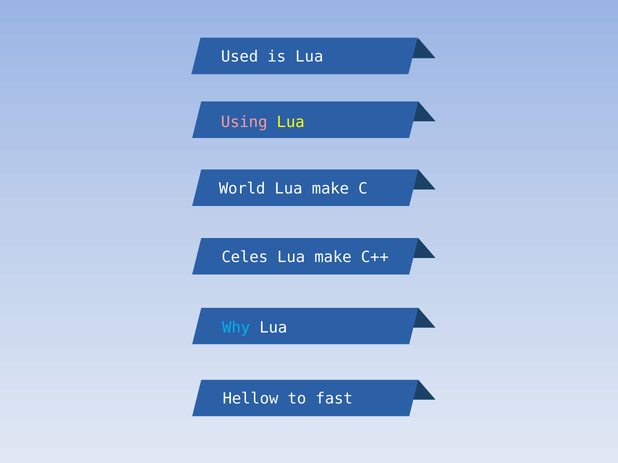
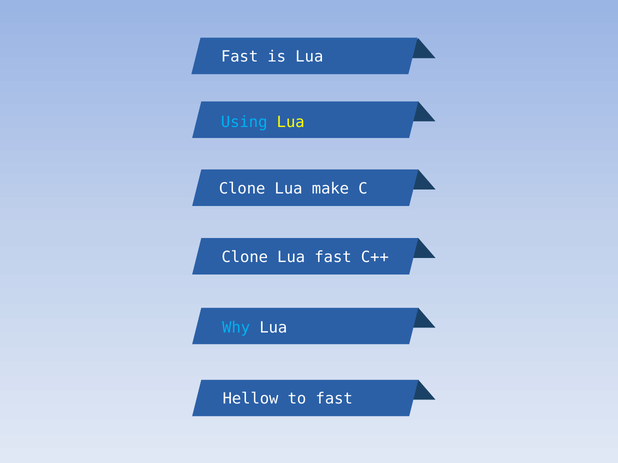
Used: Used -> Fast (240, 57)
Using colour: pink -> light blue (244, 122)
World: World -> Clone (242, 189)
Celes: Celes -> Clone (245, 257)
make: make -> fast (333, 257)
